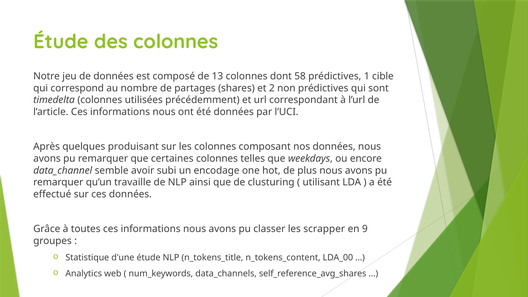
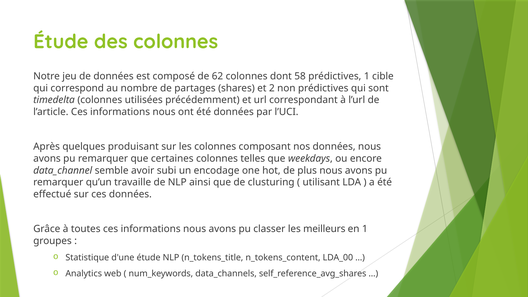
13: 13 -> 62 (217, 76)
scrapper: scrapper -> meilleurs (324, 229)
en 9: 9 -> 1 (365, 229)
